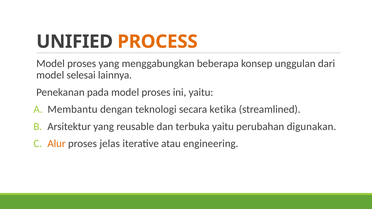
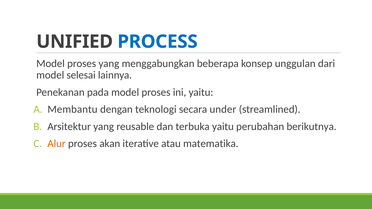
PROCESS colour: orange -> blue (158, 42)
ketika: ketika -> under (223, 110)
digunakan: digunakan -> berikutnya (312, 127)
jelas: jelas -> akan (110, 144)
engineering: engineering -> matematika (211, 144)
